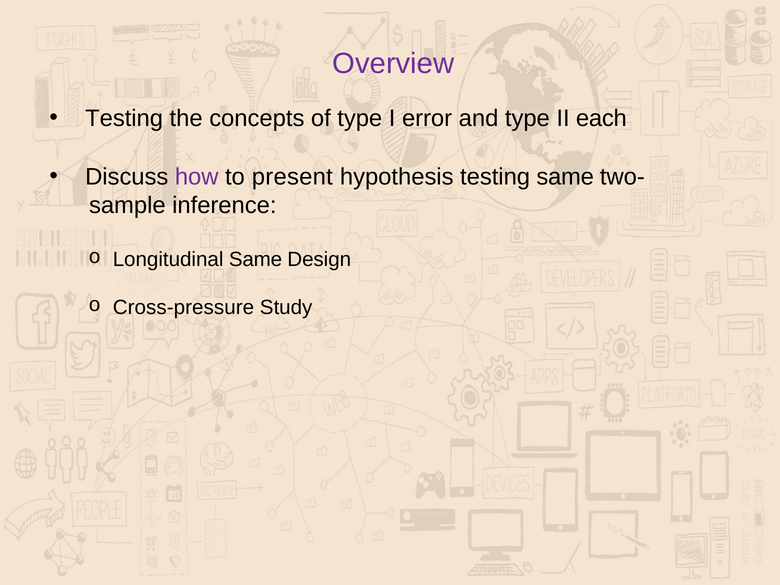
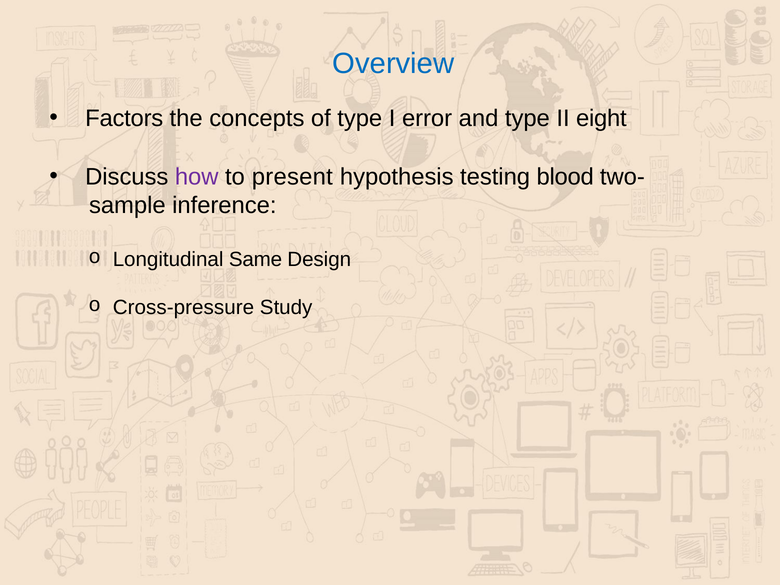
Overview colour: purple -> blue (393, 64)
Testing: Testing -> Factors (124, 118)
each: each -> eight (601, 118)
testing same: same -> blood (565, 177)
